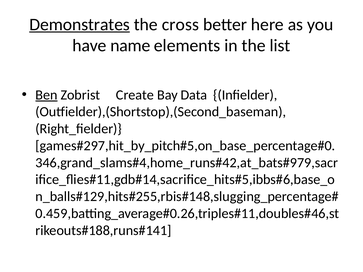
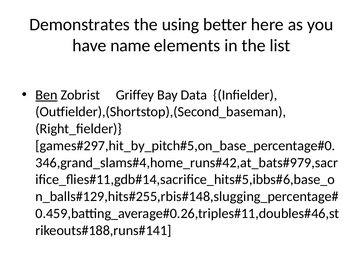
Demonstrates underline: present -> none (80, 25)
cross: cross -> using (180, 25)
Create: Create -> Griffey (135, 95)
